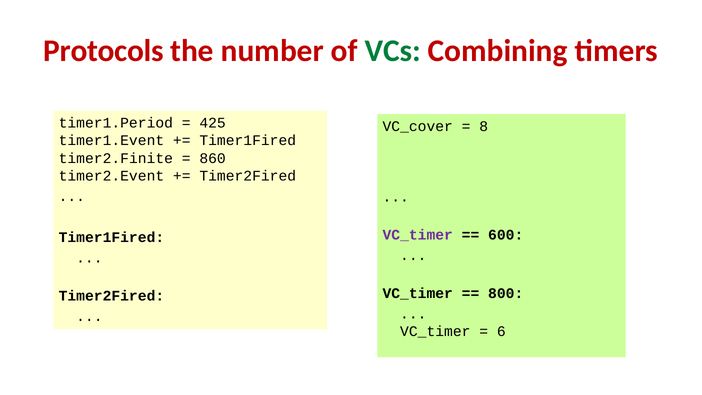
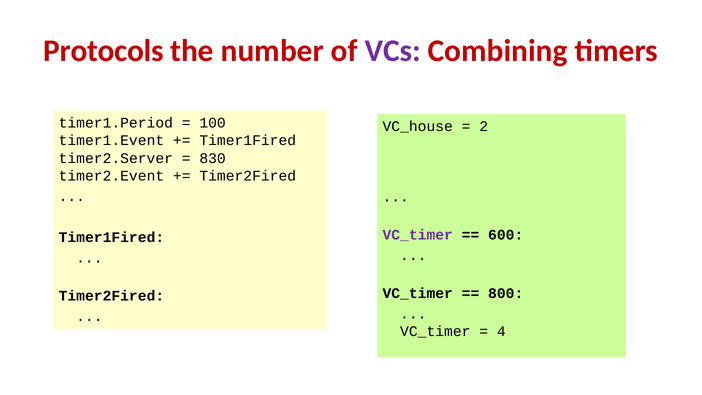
VCs colour: green -> purple (393, 51)
425: 425 -> 100 (213, 123)
VC_cover: VC_cover -> VC_house (418, 126)
8: 8 -> 2 (484, 126)
timer2.Finite: timer2.Finite -> timer2.Server (116, 158)
860: 860 -> 830 (213, 158)
6: 6 -> 4 (501, 331)
